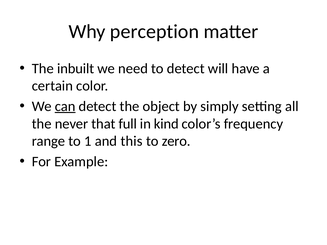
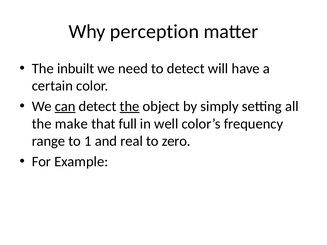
the underline: none -> present (130, 106)
never: never -> make (71, 124)
kind: kind -> well (166, 124)
this: this -> real (132, 141)
